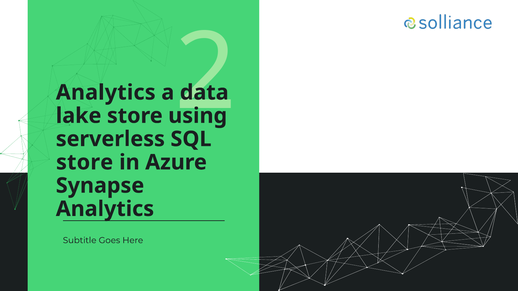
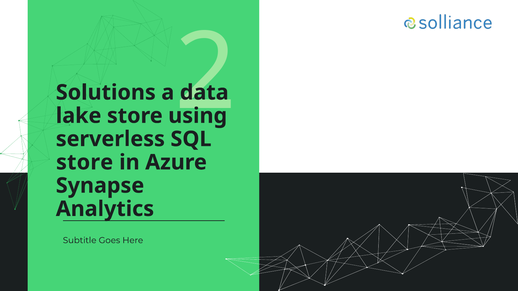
Analytics: Analytics -> Solutions (106, 93)
